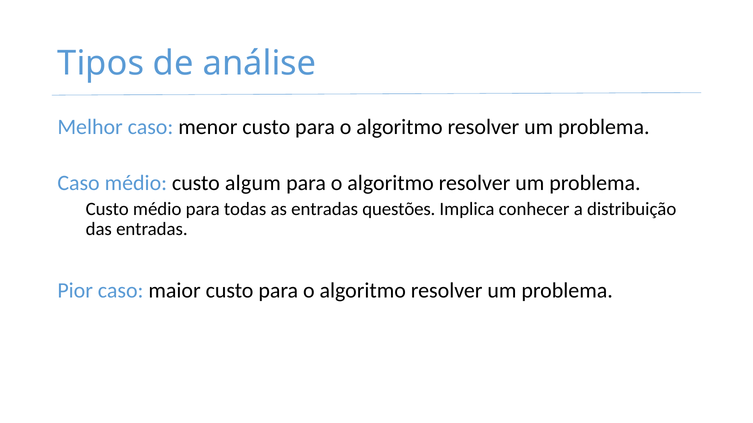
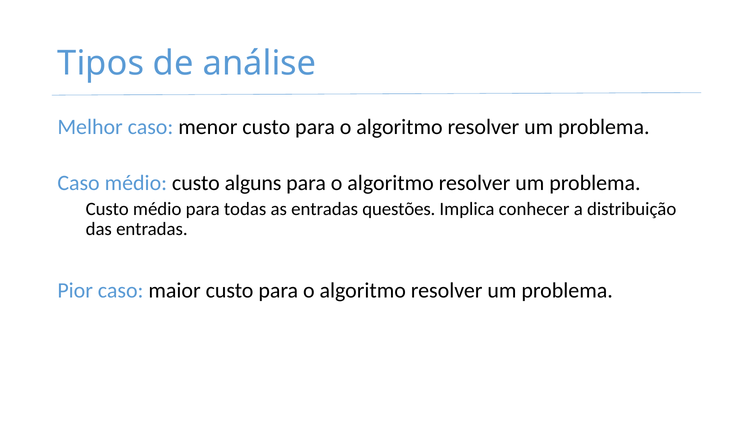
algum: algum -> alguns (253, 183)
